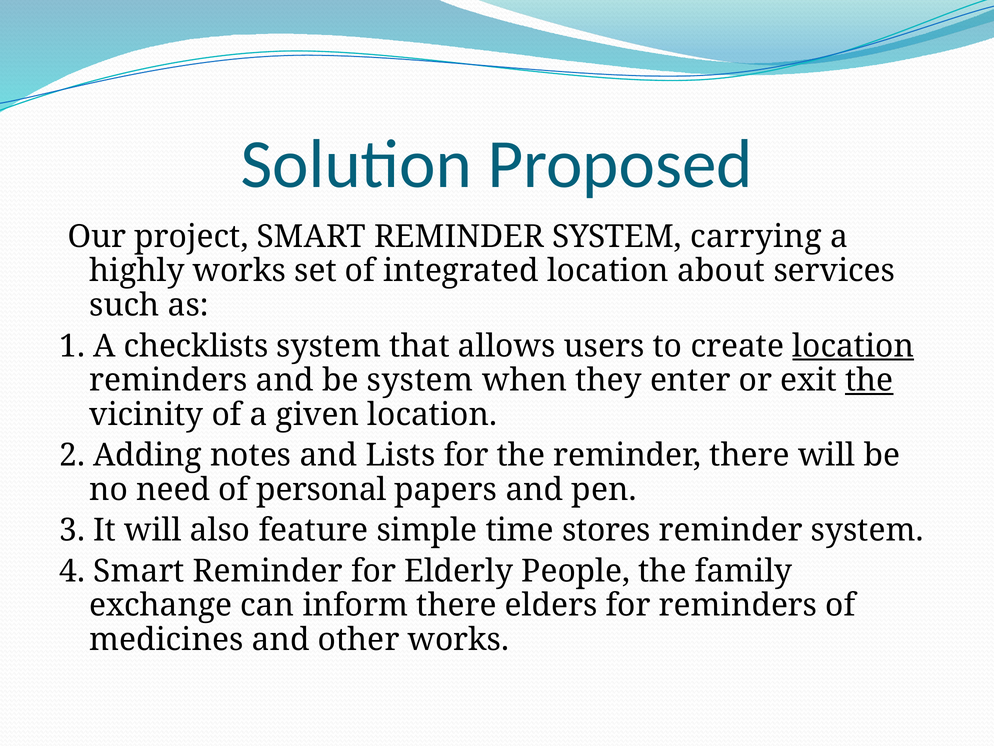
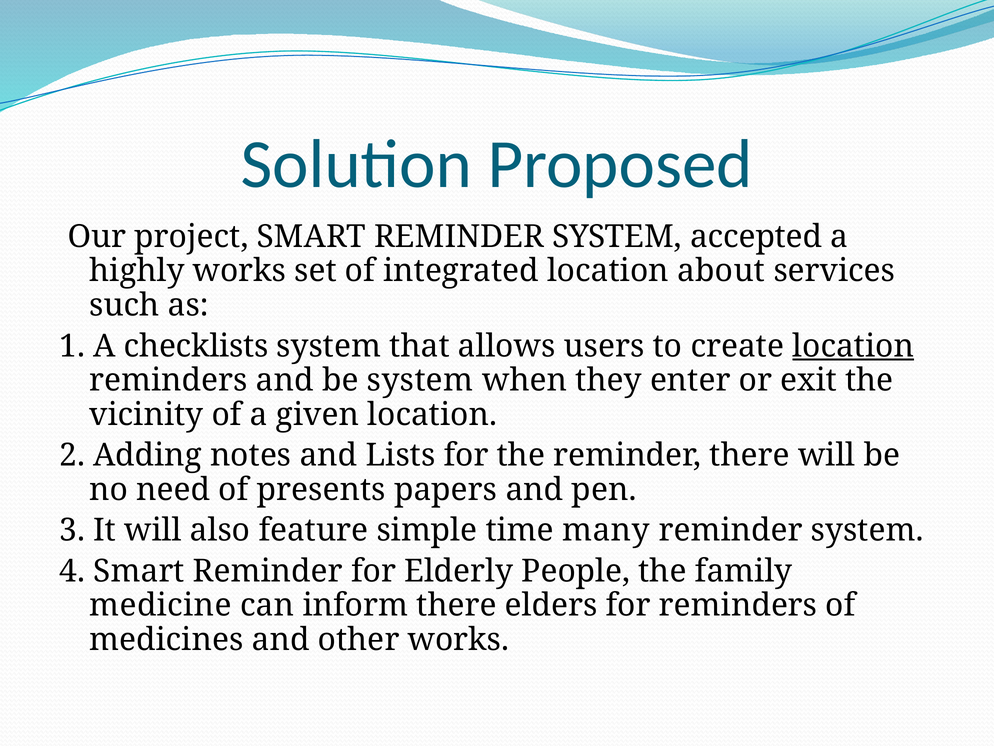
carrying: carrying -> accepted (756, 237)
the underline: present -> none (869, 380)
personal: personal -> presents (321, 489)
stores: stores -> many (606, 530)
exchange: exchange -> medicine (160, 605)
